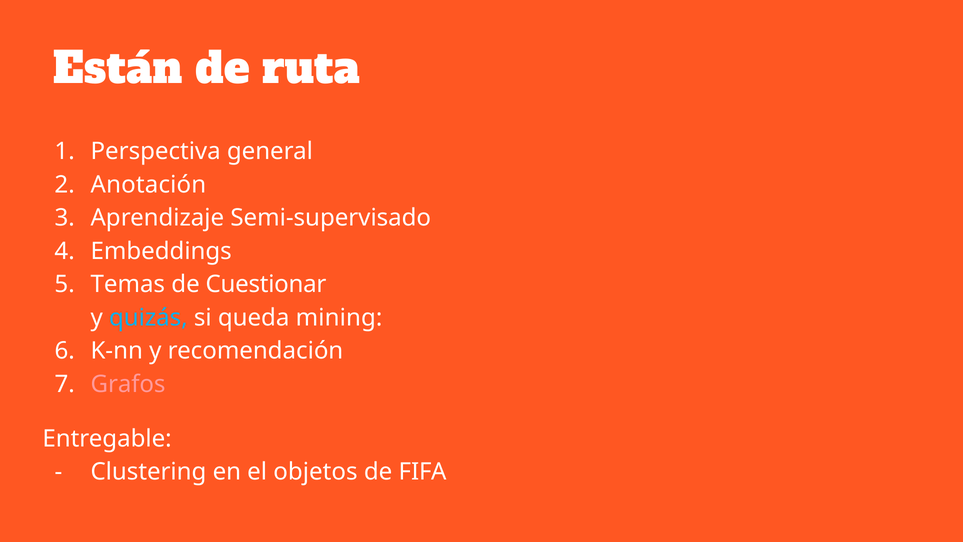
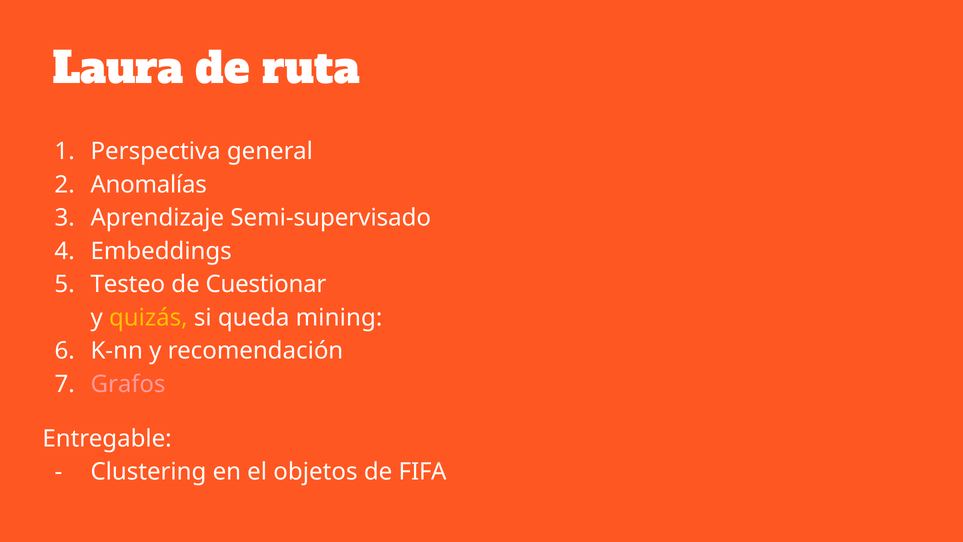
Están: Están -> Laura (118, 69)
Anotación: Anotación -> Anomalías (149, 185)
Temas: Temas -> Testeo (128, 284)
quizás colour: light blue -> yellow (148, 318)
